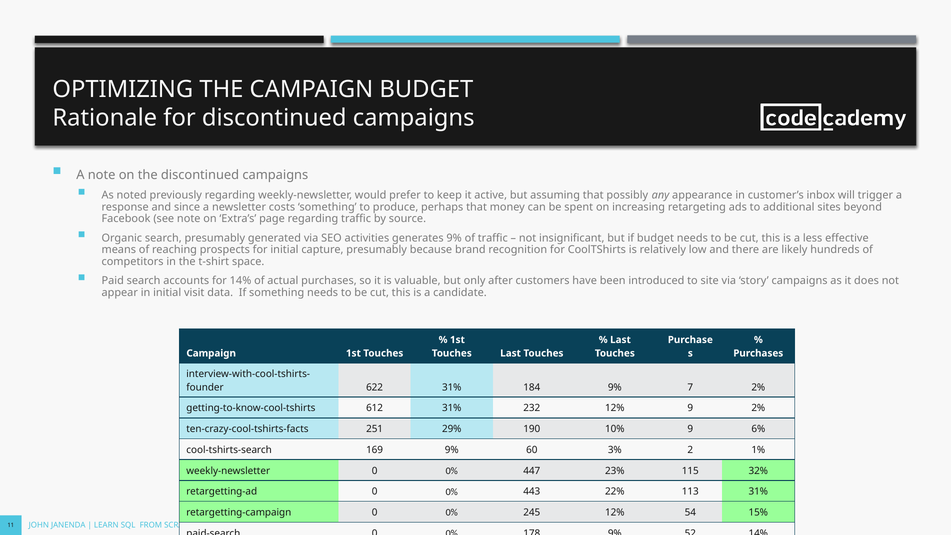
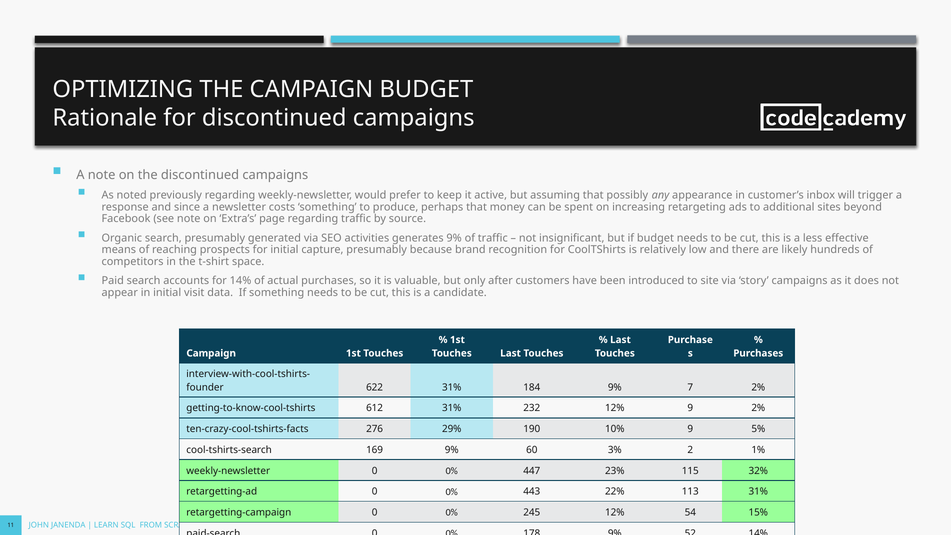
251: 251 -> 276 (375, 429)
6%: 6% -> 5% (758, 429)
